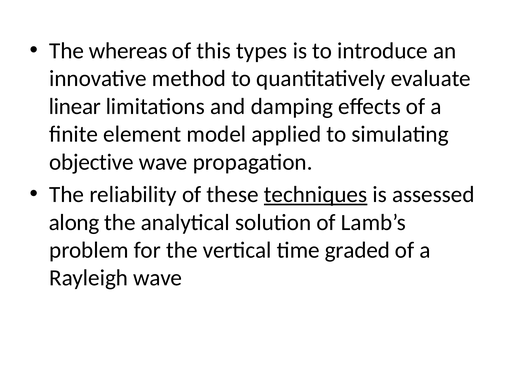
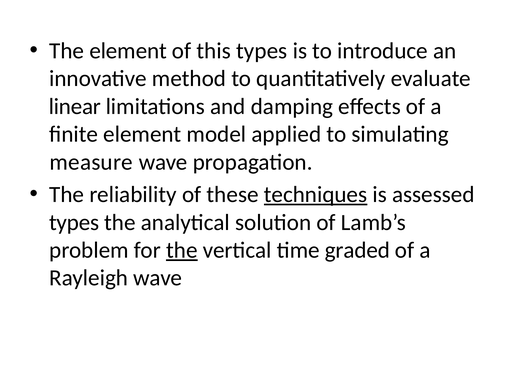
The whereas: whereas -> element (128, 51)
objective: objective -> measure (91, 162)
along: along -> types (74, 222)
the underline: none -> present (182, 250)
